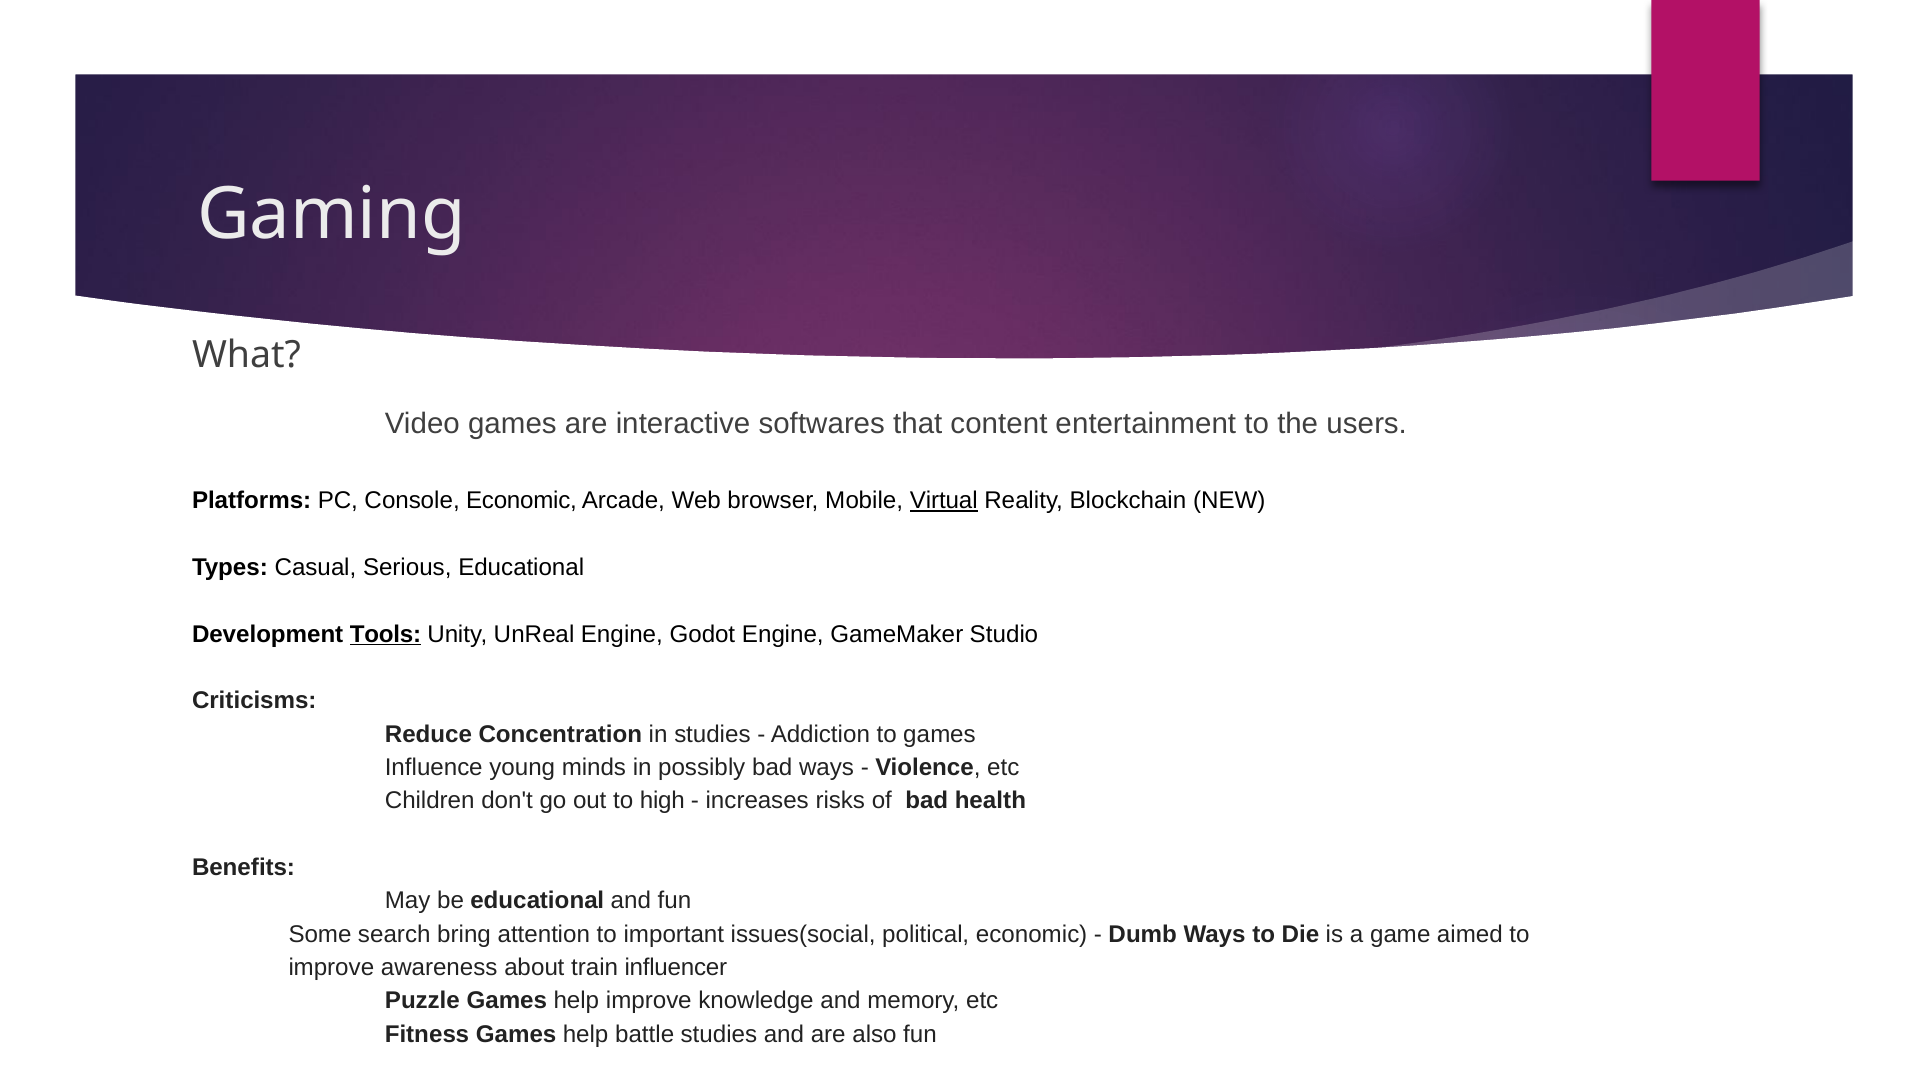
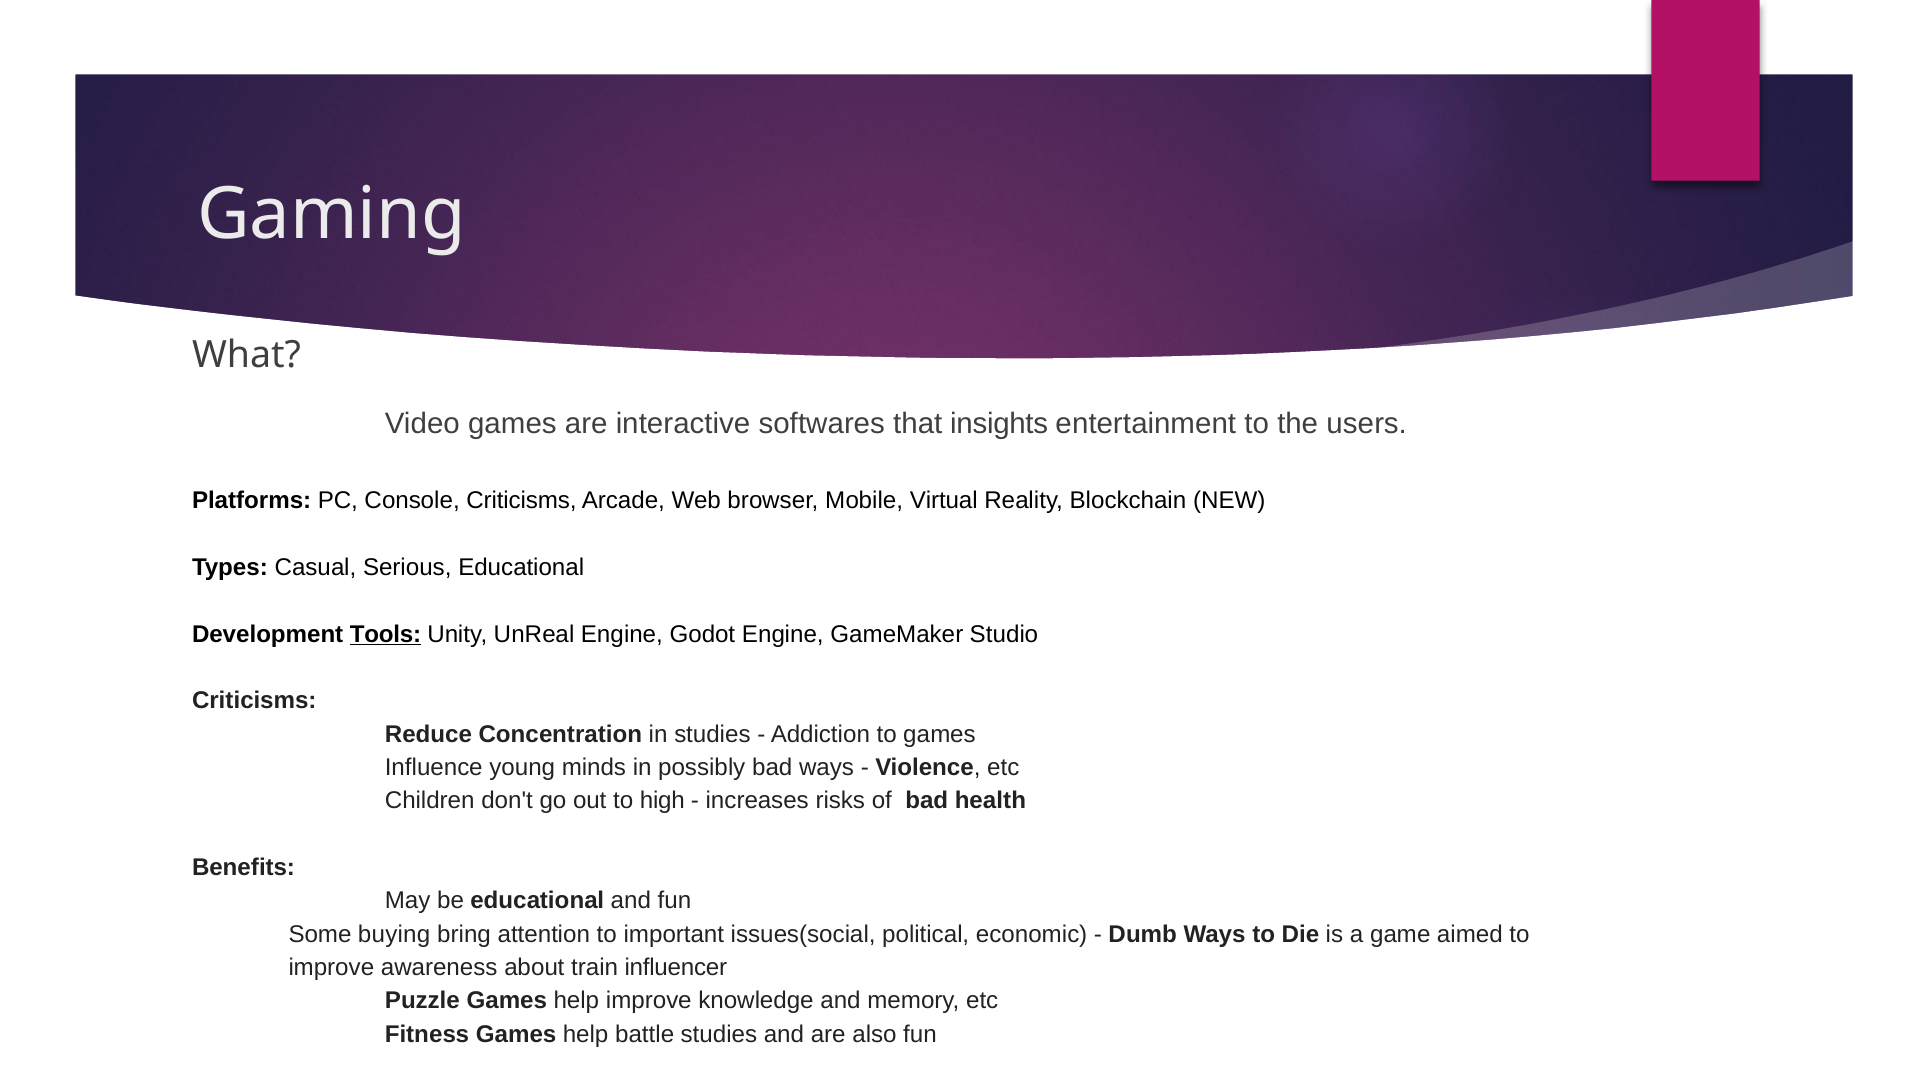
content: content -> insights (999, 424)
Console Economic: Economic -> Criticisms (521, 501)
Virtual underline: present -> none (944, 501)
search: search -> buying (394, 934)
